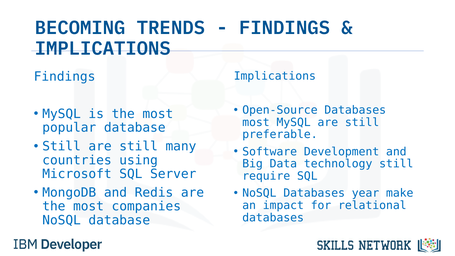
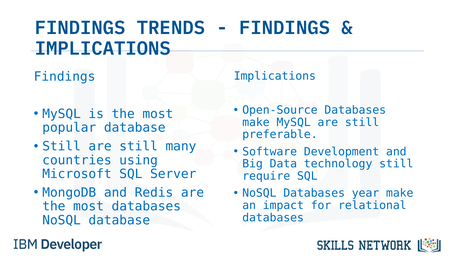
BECOMING: BECOMING -> FINDINGS (80, 28)
most: most -> make (256, 122)
most companies: companies -> databases (146, 206)
